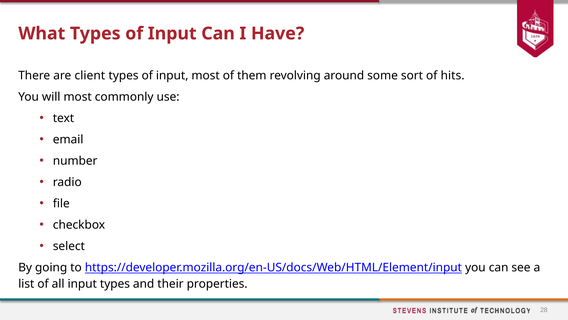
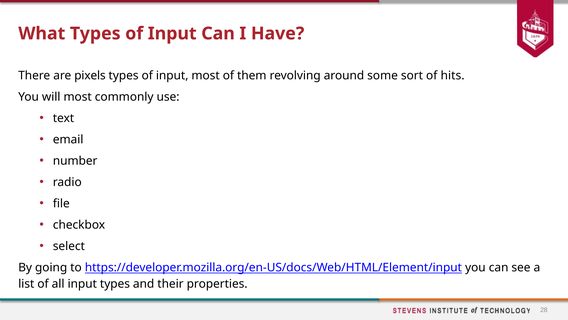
client: client -> pixels (90, 76)
